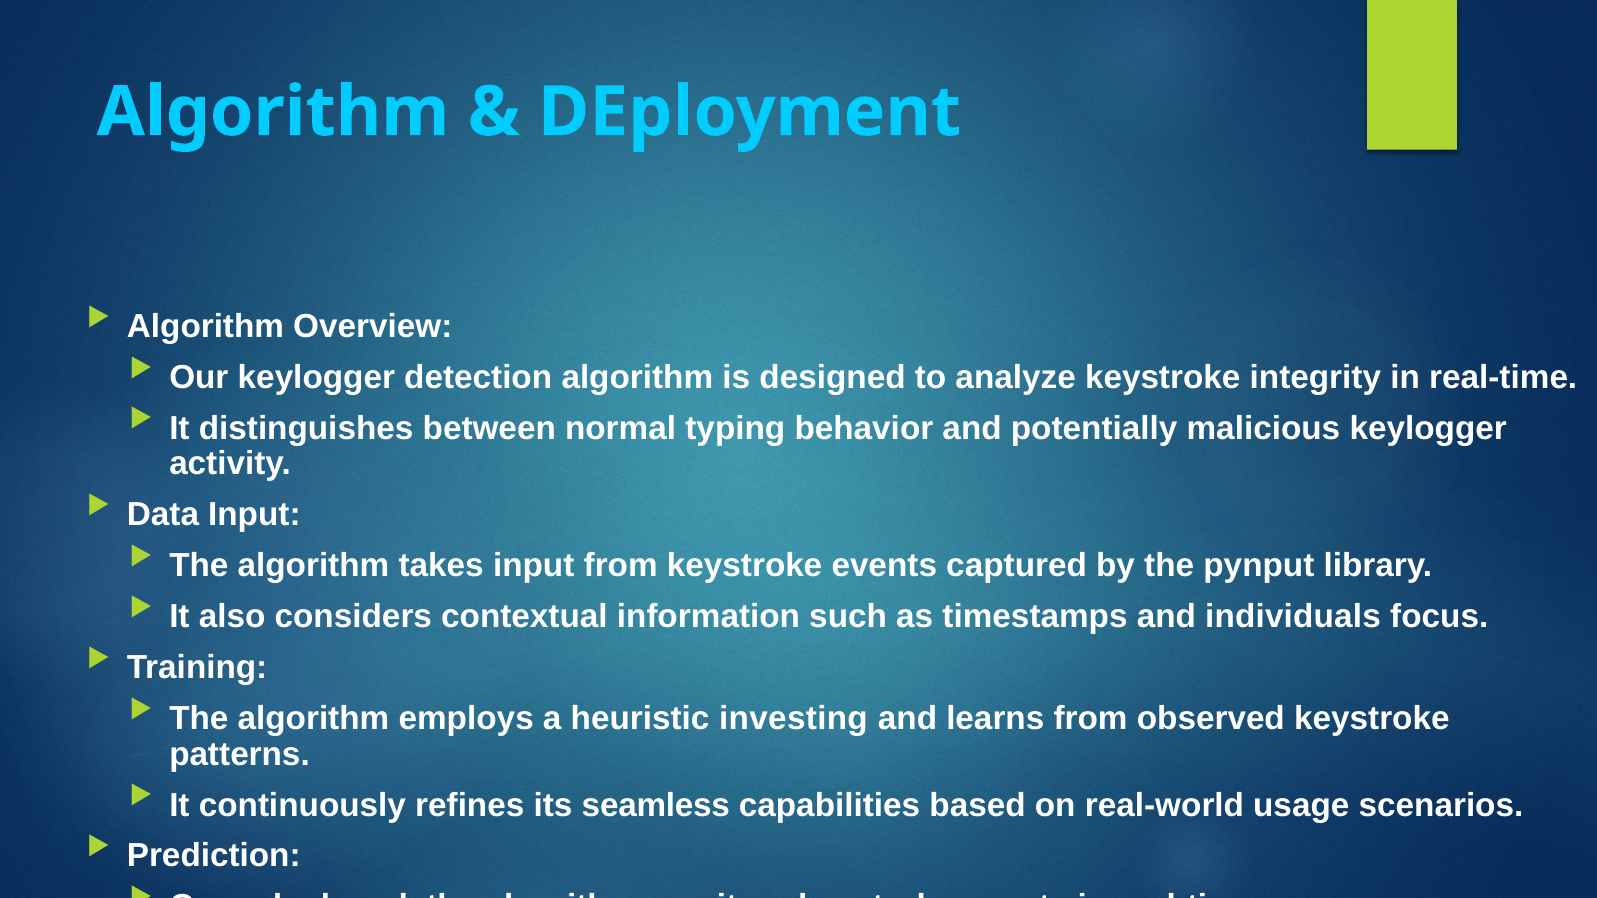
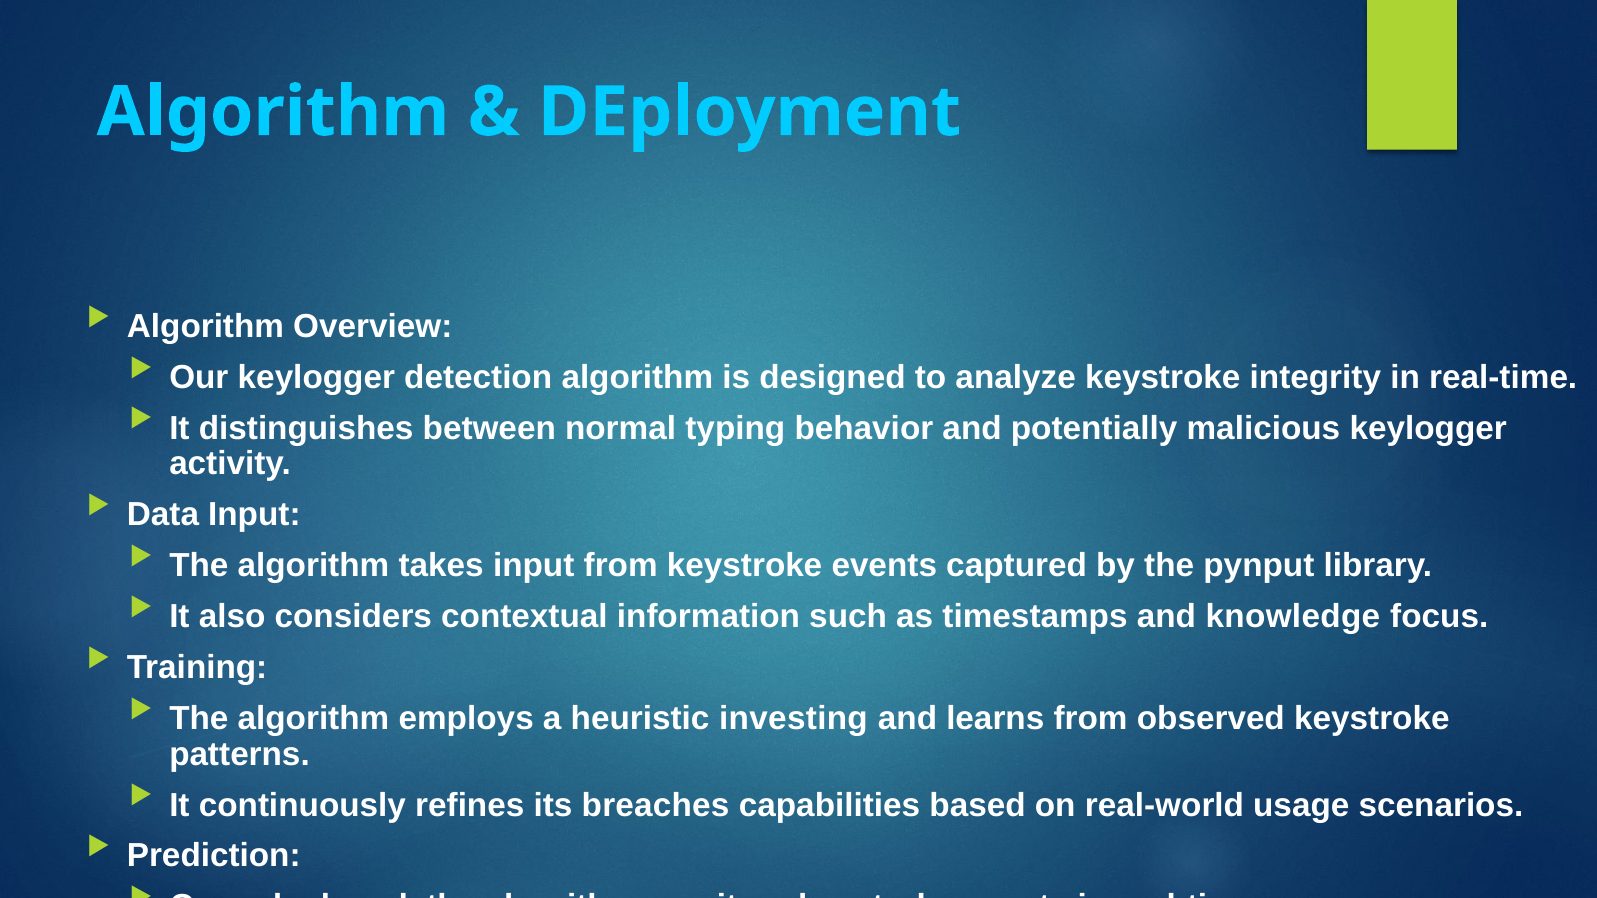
individuals: individuals -> knowledge (1293, 617)
seamless: seamless -> breaches (656, 805)
